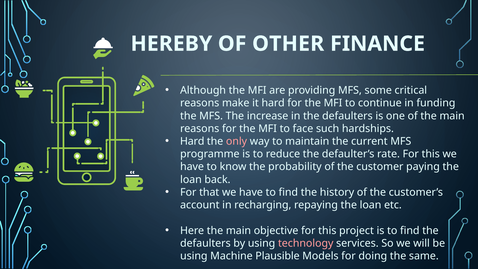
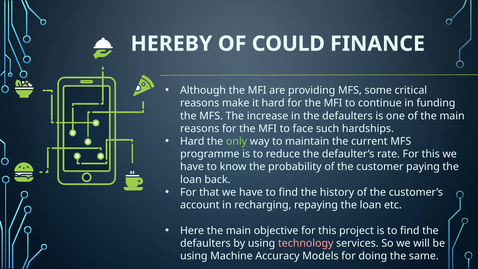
OTHER: OTHER -> COULD (288, 44)
only colour: pink -> light green (237, 141)
Plausible: Plausible -> Accuracy (278, 256)
